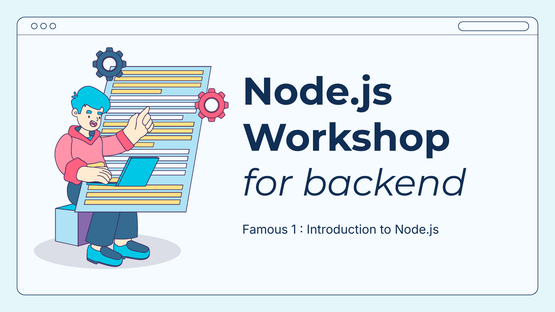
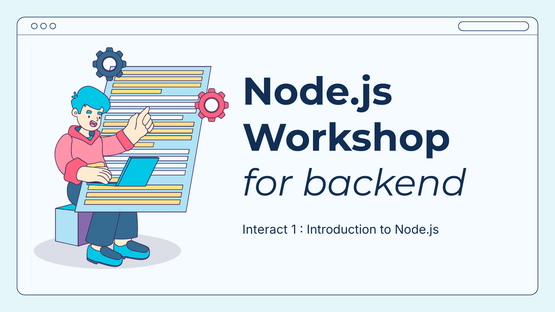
Famous: Famous -> Interact (265, 230)
